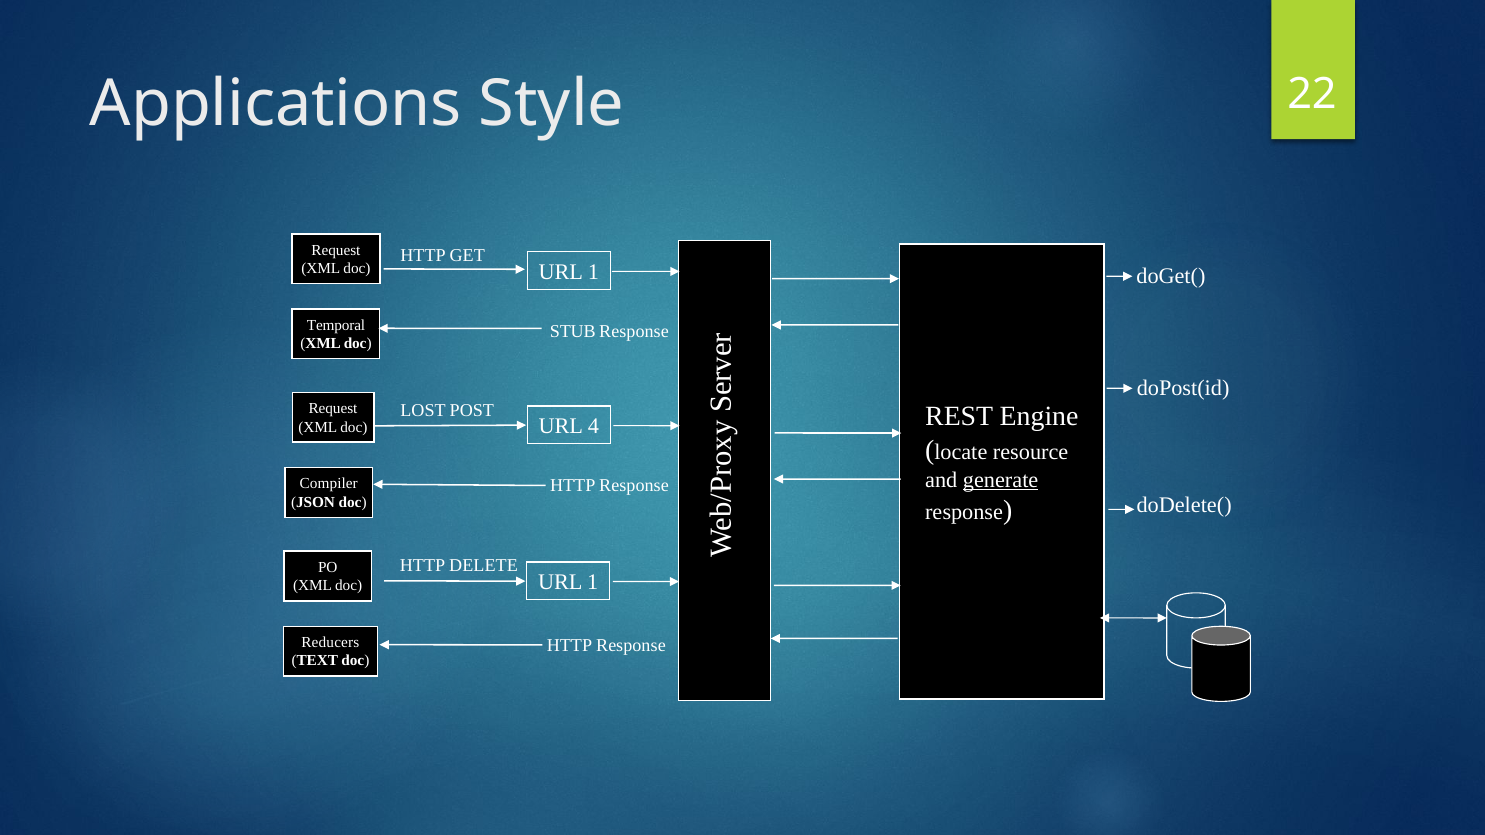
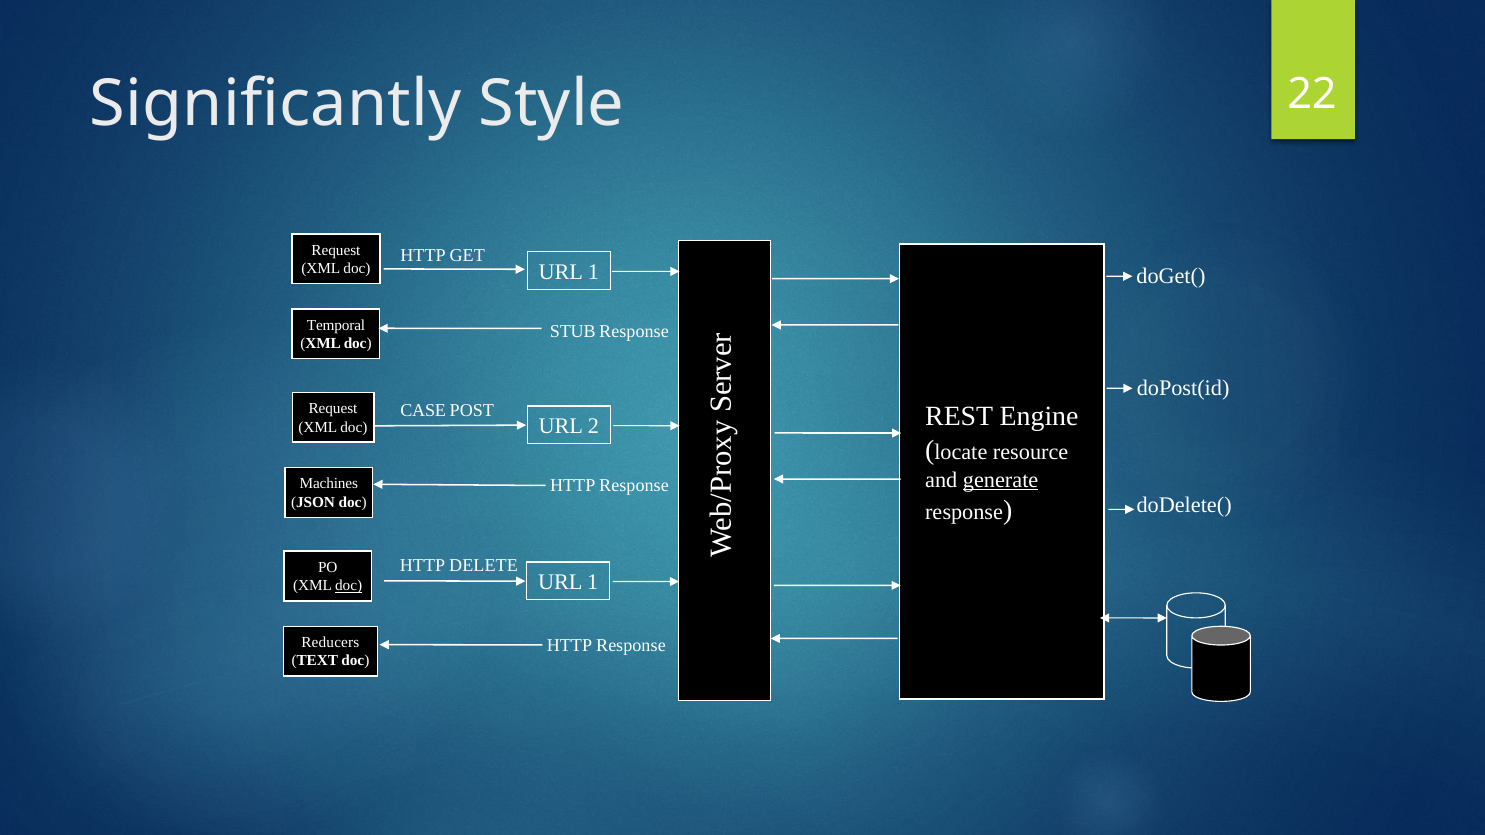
Applications: Applications -> Significantly (276, 104)
LOST: LOST -> CASE (423, 410)
4: 4 -> 2 (593, 427)
Compiler: Compiler -> Machines (329, 484)
doc underline: none -> present (349, 586)
